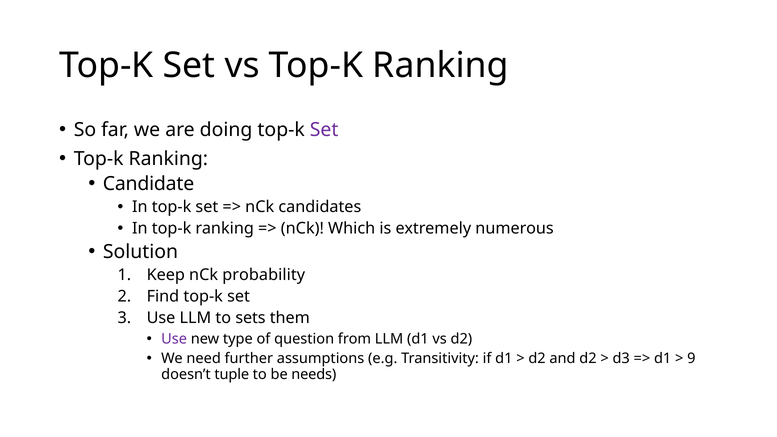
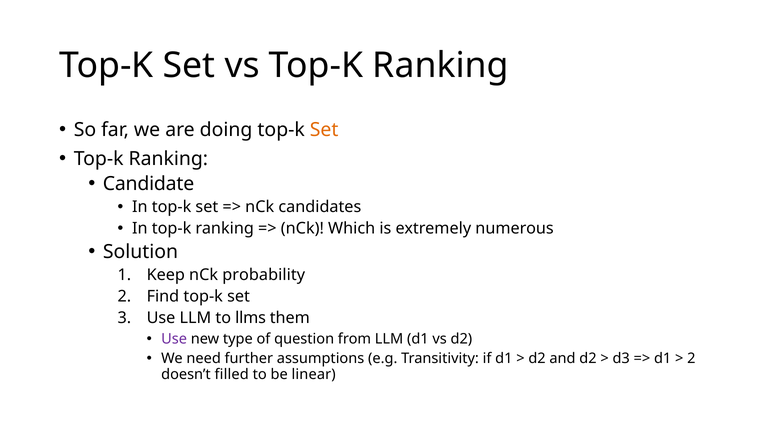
Set colour: purple -> orange (324, 130)
sets: sets -> llms (251, 318)
9: 9 -> 2 (691, 359)
tuple: tuple -> filled (232, 374)
needs: needs -> linear (314, 374)
